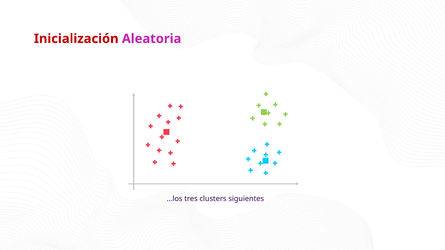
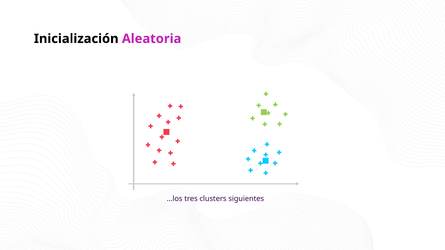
Inicialización colour: red -> black (76, 39)
